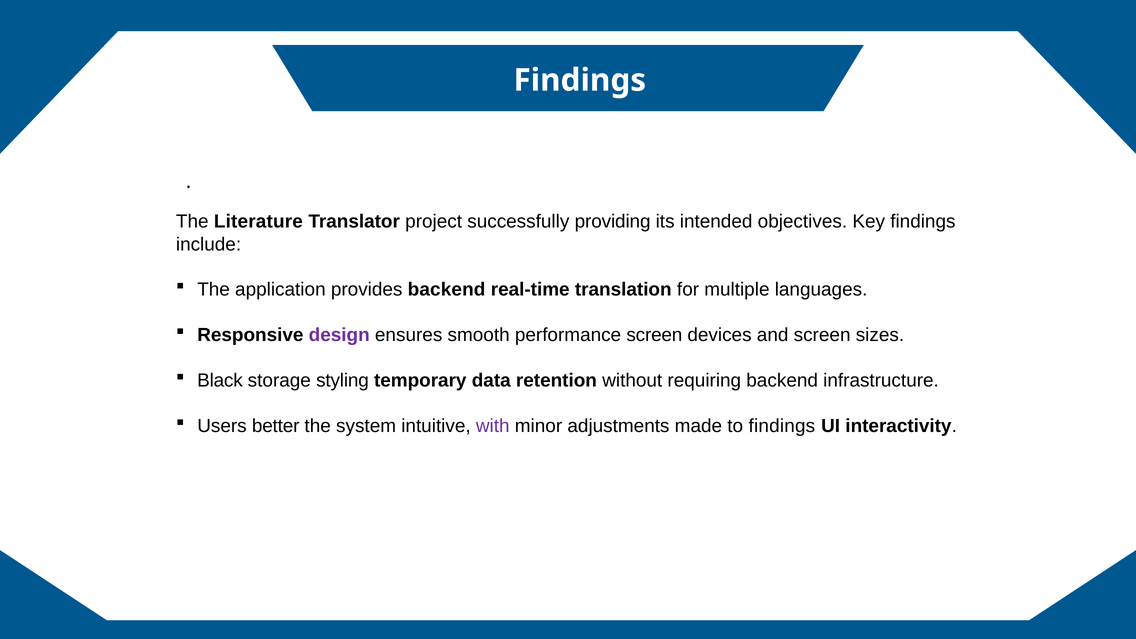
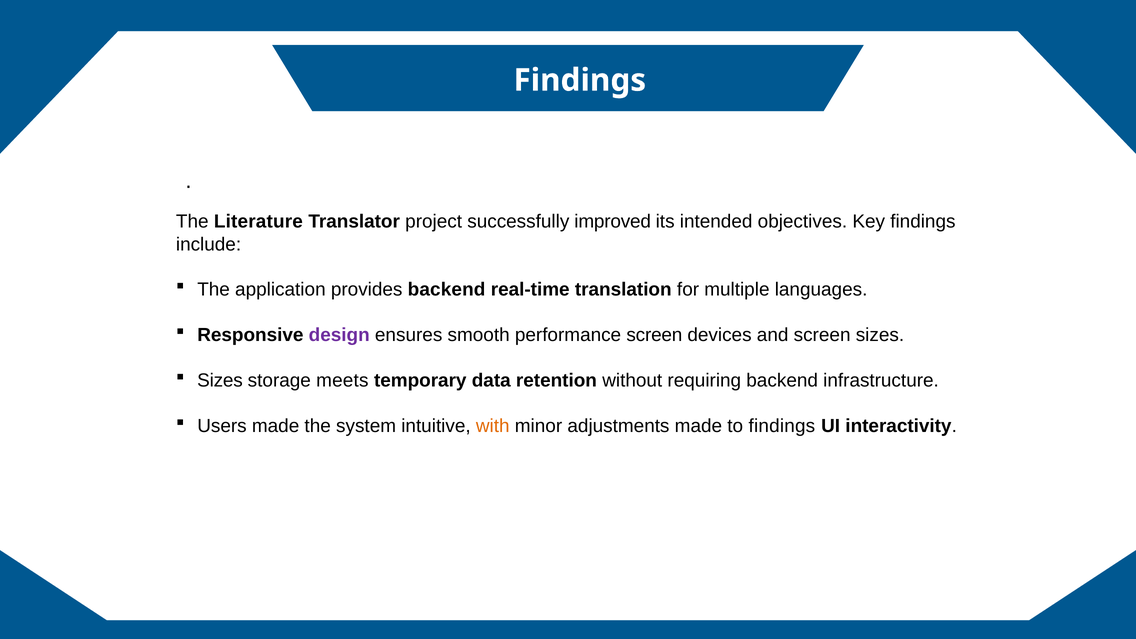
providing: providing -> improved (613, 222)
Black: Black -> Sizes (220, 381)
styling: styling -> meets (342, 381)
Users better: better -> made (276, 426)
with colour: purple -> orange (493, 426)
